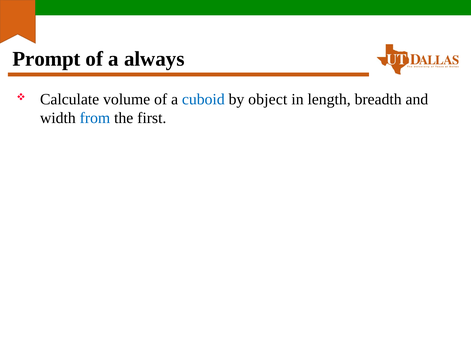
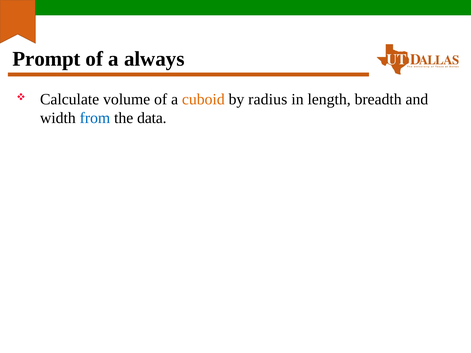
cuboid colour: blue -> orange (203, 99)
object: object -> radius (268, 99)
first: first -> data (152, 118)
